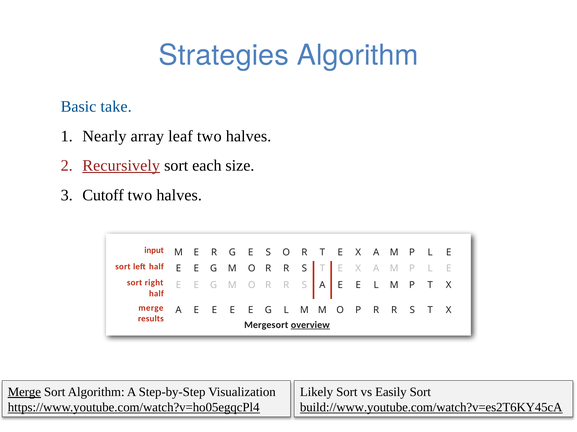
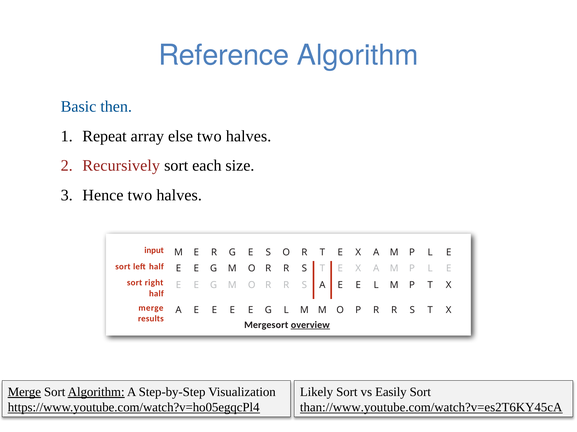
Strategies: Strategies -> Reference (224, 55)
take: take -> then (116, 107)
Nearly: Nearly -> Repeat (104, 136)
leaf: leaf -> else (181, 136)
Recursively underline: present -> none (121, 166)
Cutoff: Cutoff -> Hence (103, 196)
Algorithm underline: none -> present (96, 393)
build://www.youtube.com/watch?v=es2T6KY45cA: build://www.youtube.com/watch?v=es2T6KY45cA -> than://www.youtube.com/watch?v=es2T6KY45cA (431, 408)
